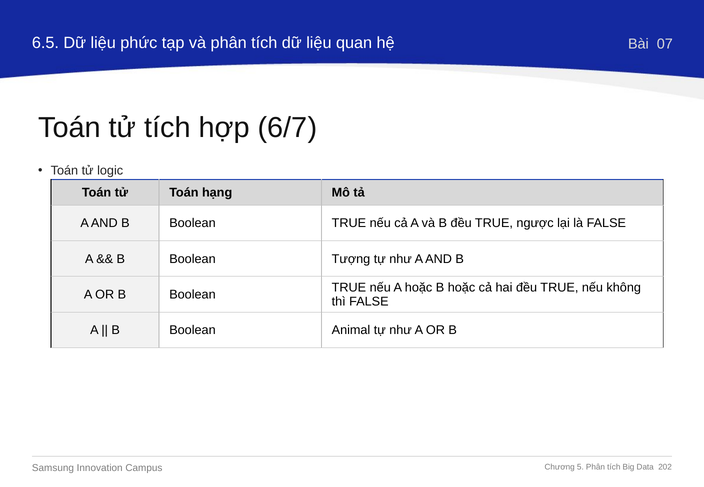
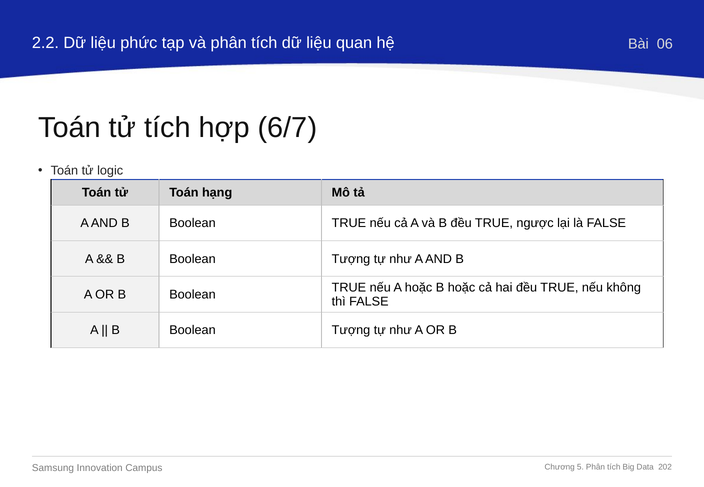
6.5: 6.5 -> 2.2 (45, 43)
07: 07 -> 06 (665, 44)
Animal: Animal -> Tượng (351, 330)
